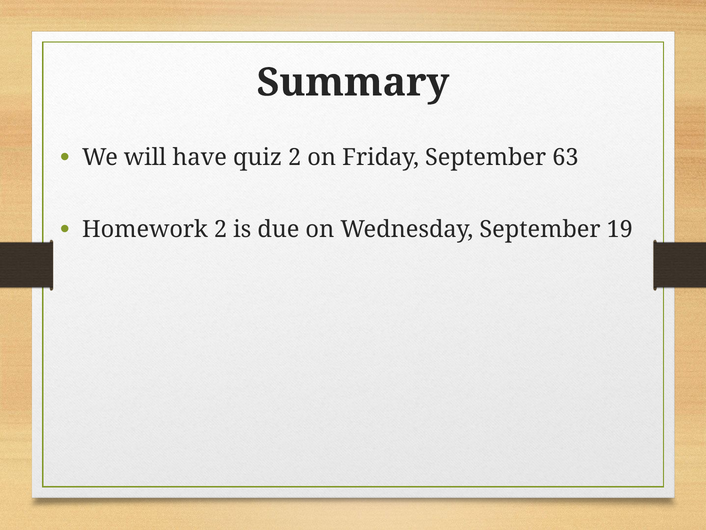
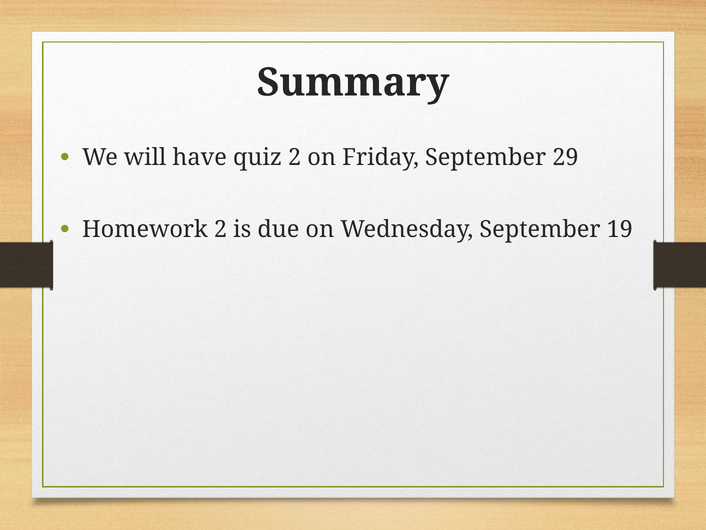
63: 63 -> 29 (565, 157)
